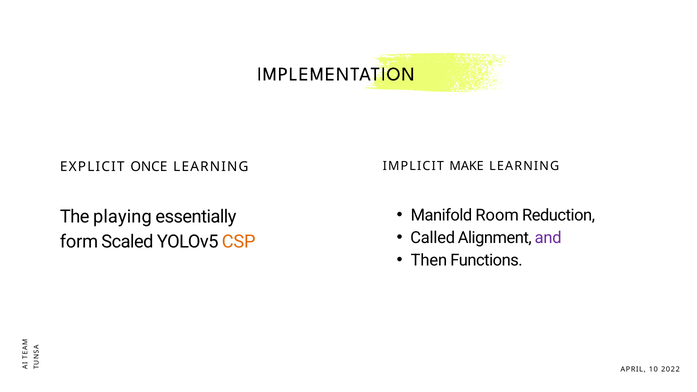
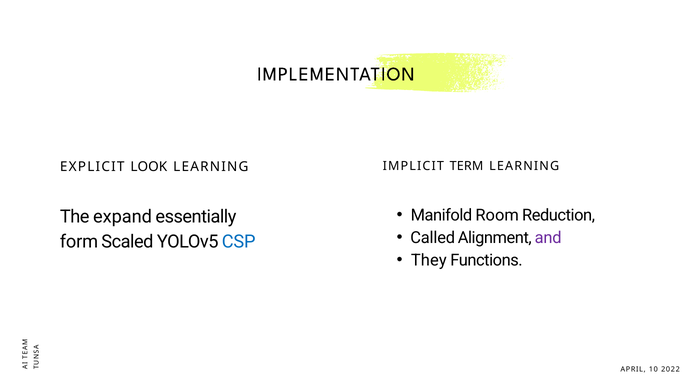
MAKE: MAKE -> TERM (467, 166)
ONCE: ONCE -> LOOK (149, 167)
playing: playing -> expand (122, 217)
CSP colour: orange -> blue (239, 242)
Then: Then -> They (429, 261)
